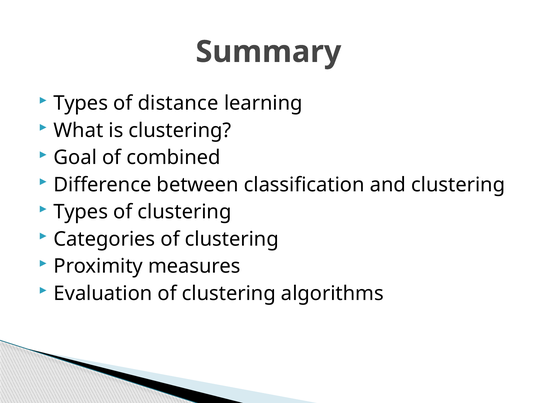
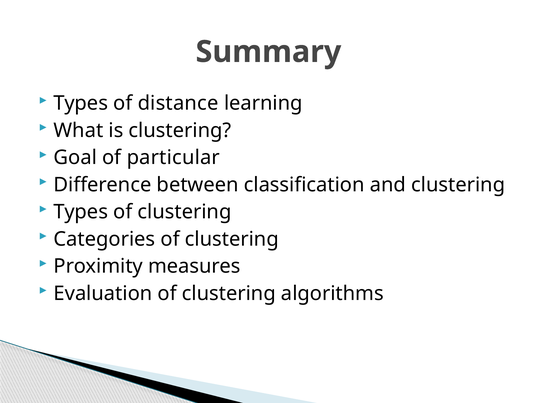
combined: combined -> particular (173, 157)
